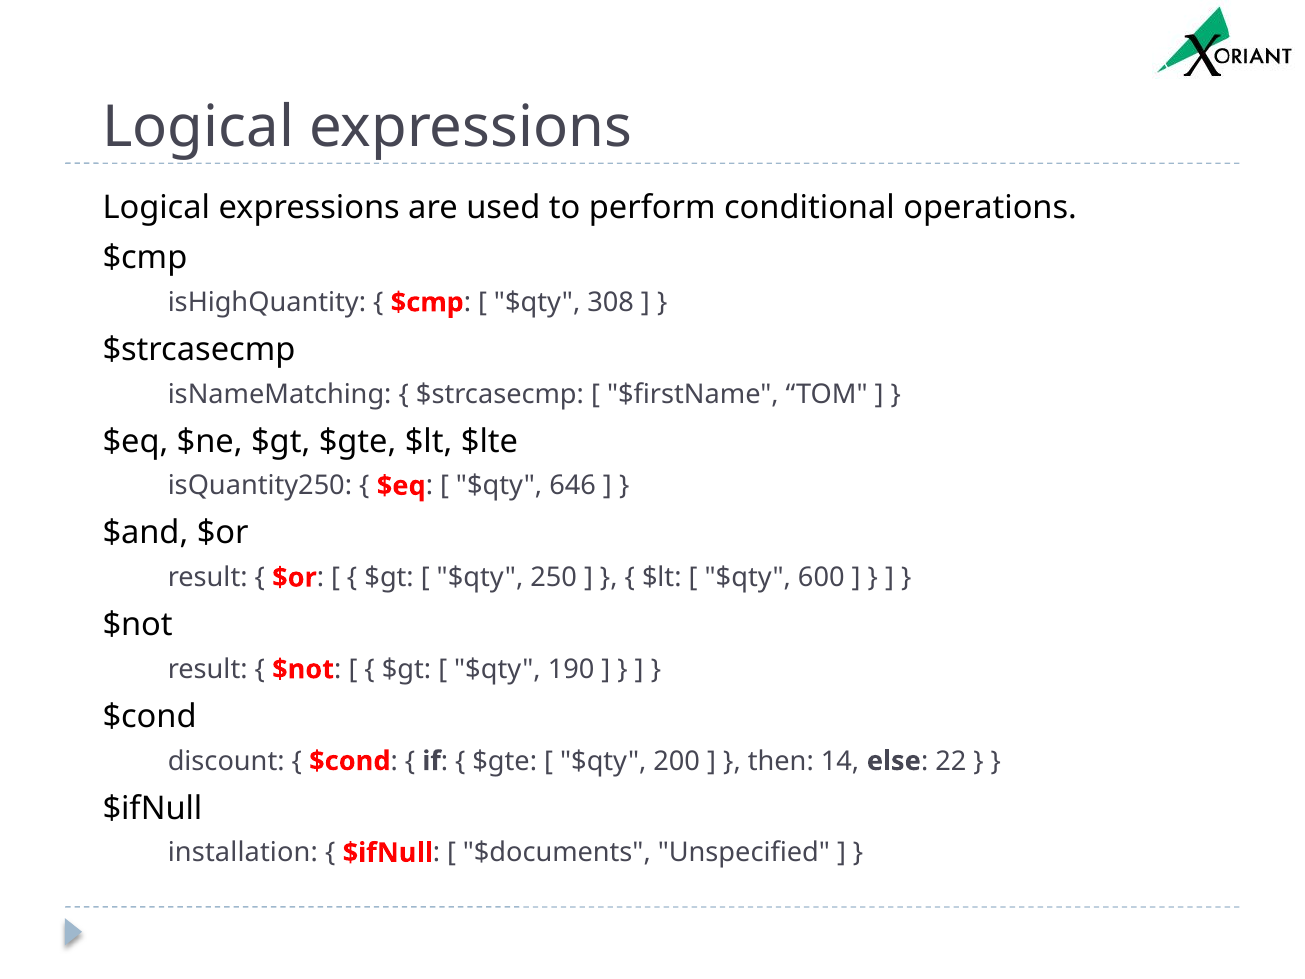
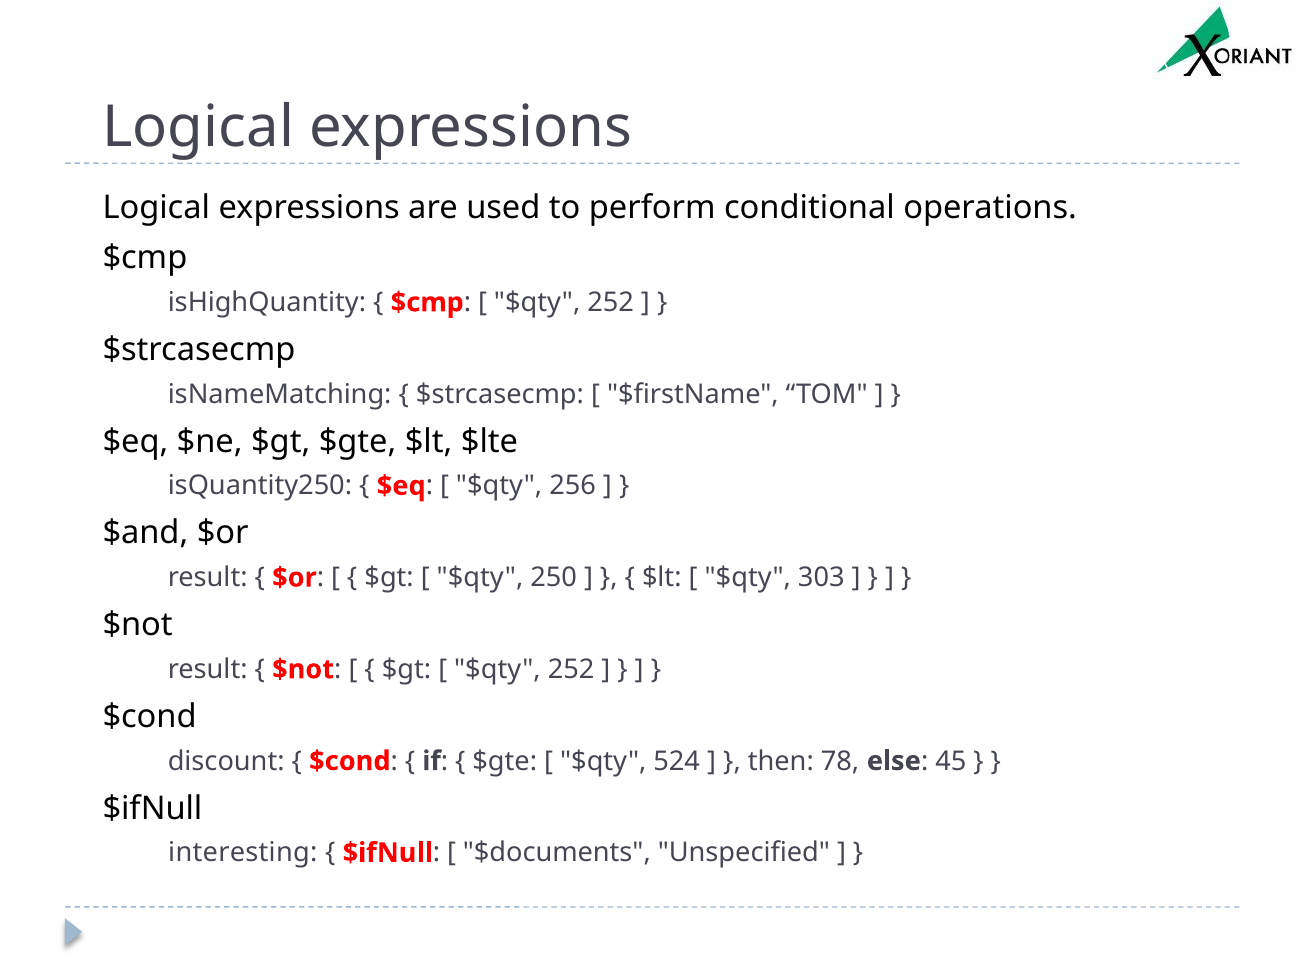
308: 308 -> 252 (611, 302)
646: 646 -> 256 (573, 486)
600: 600 -> 303 (821, 577)
190: 190 -> 252 (571, 669)
200: 200 -> 524 (677, 761)
14: 14 -> 78 (840, 761)
22: 22 -> 45 (951, 761)
installation: installation -> interesting (243, 853)
